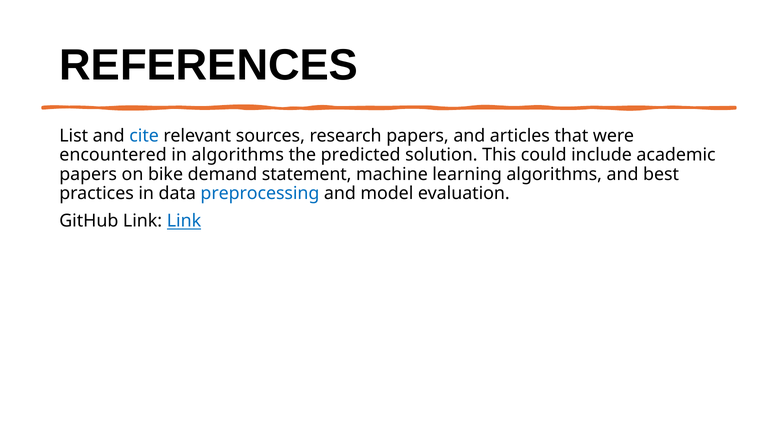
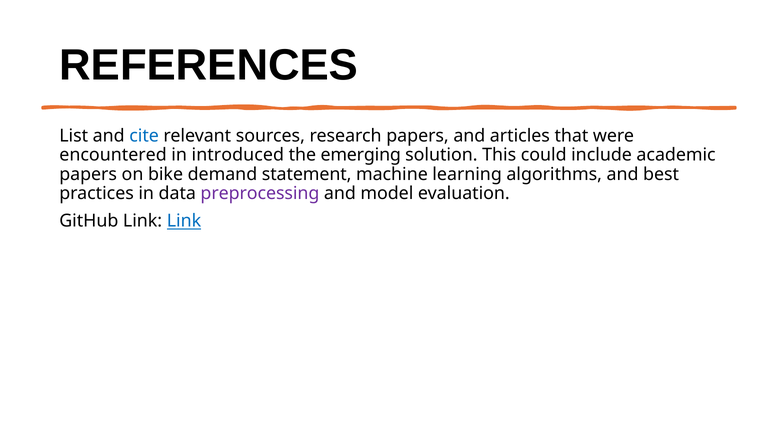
in algorithms: algorithms -> introduced (238, 155)
predicted: predicted -> emerging (361, 155)
preprocessing colour: blue -> purple (260, 193)
